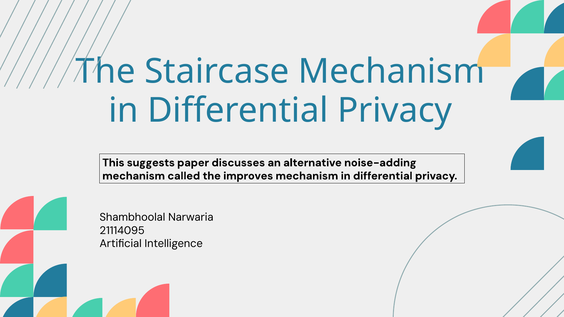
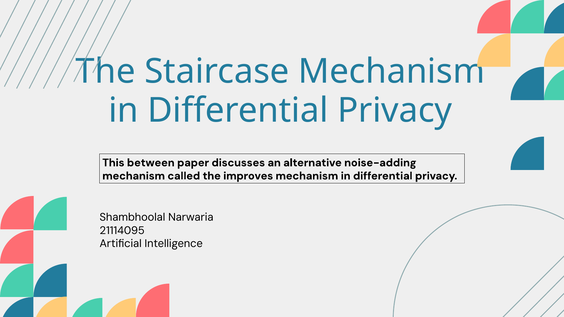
suggests: suggests -> between (151, 163)
